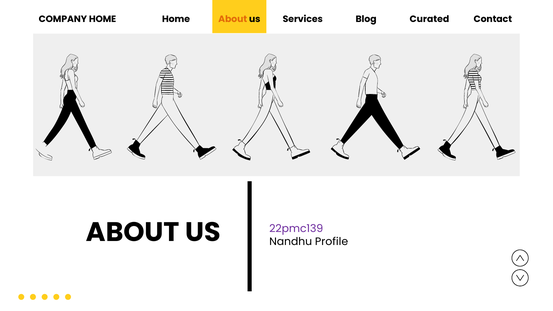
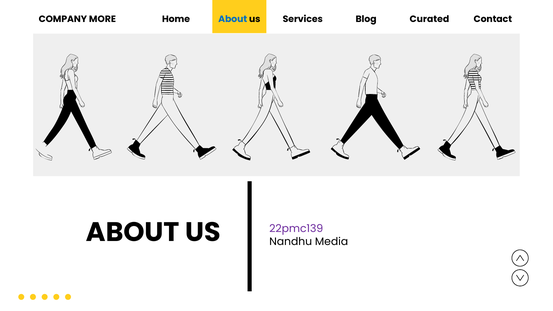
COMPANY HOME: HOME -> MORE (102, 19)
About colour: orange -> blue (233, 19)
Profile: Profile -> Media (332, 242)
